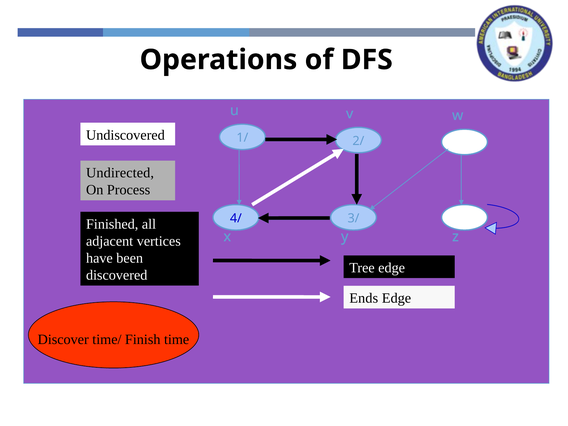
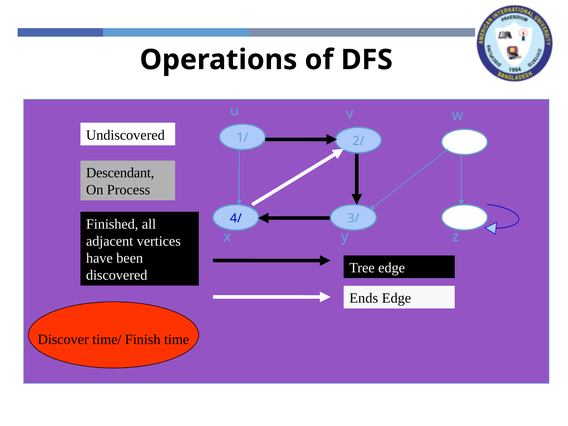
Undirected: Undirected -> Descendant (120, 173)
